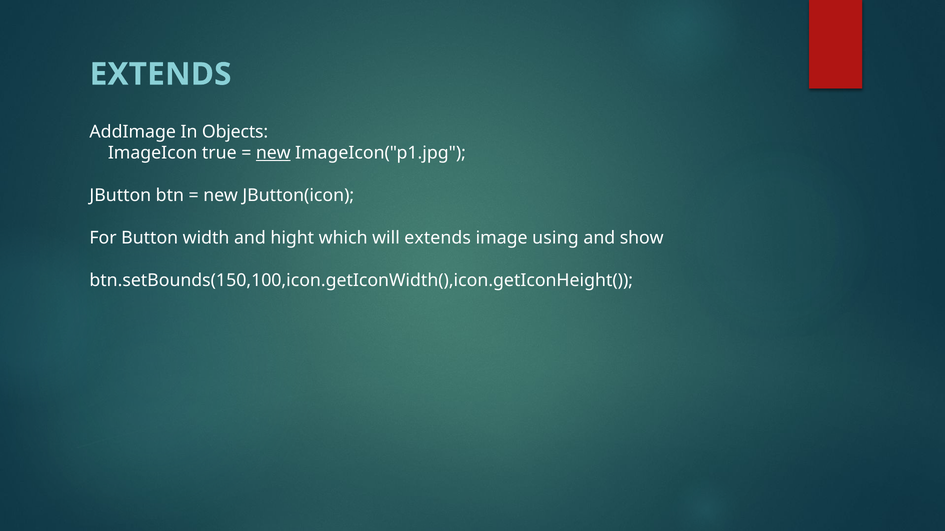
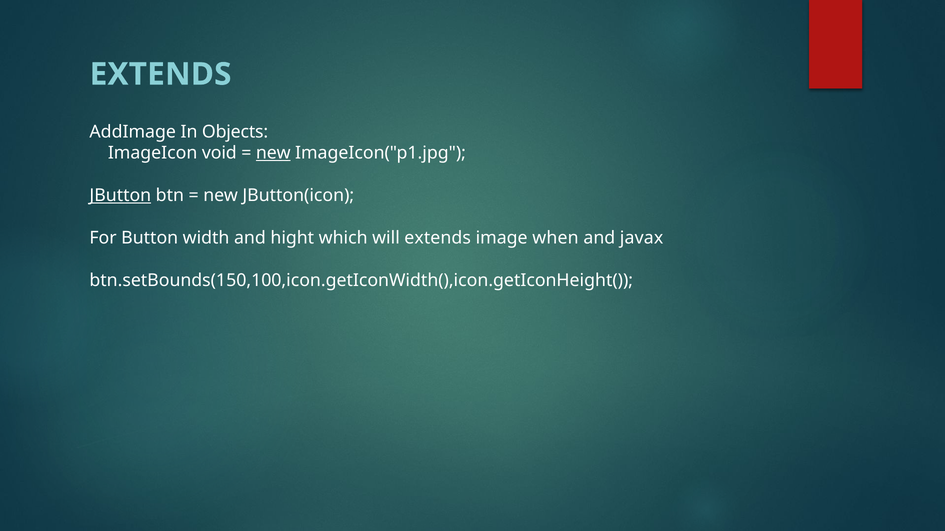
true: true -> void (219, 153)
JButton underline: none -> present (120, 196)
using: using -> when (555, 238)
show: show -> javax (642, 238)
